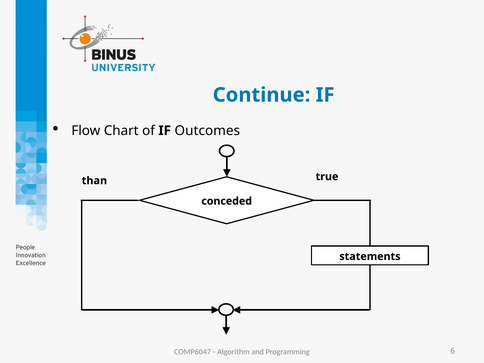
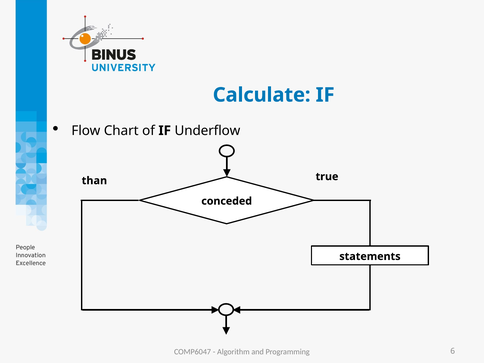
Continue: Continue -> Calculate (262, 95)
Outcomes: Outcomes -> Underflow (207, 131)
